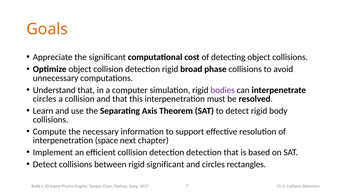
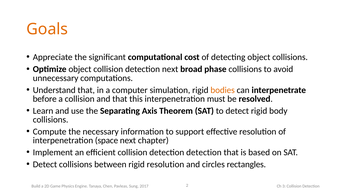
detection rigid: rigid -> next (170, 69)
bodies colour: purple -> orange (223, 90)
circles: circles -> before (45, 99)
rigid significant: significant -> resolution (165, 164)
